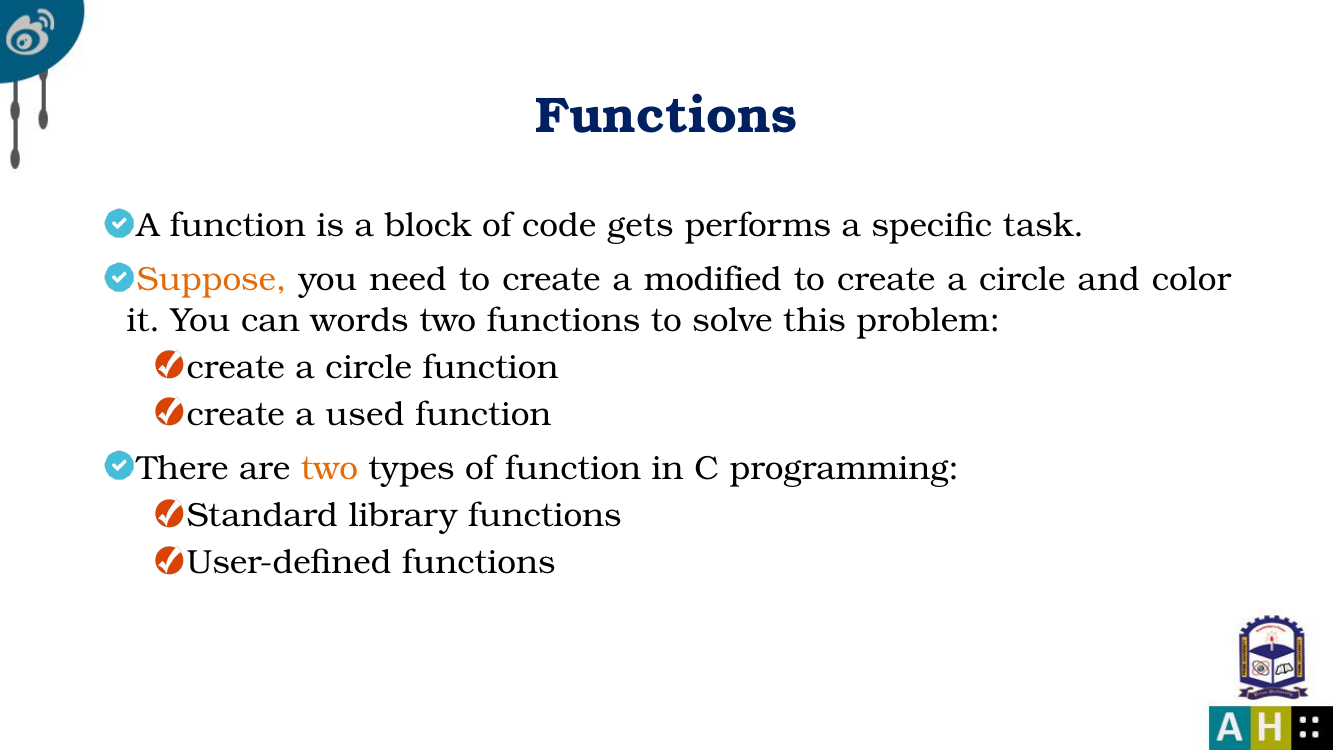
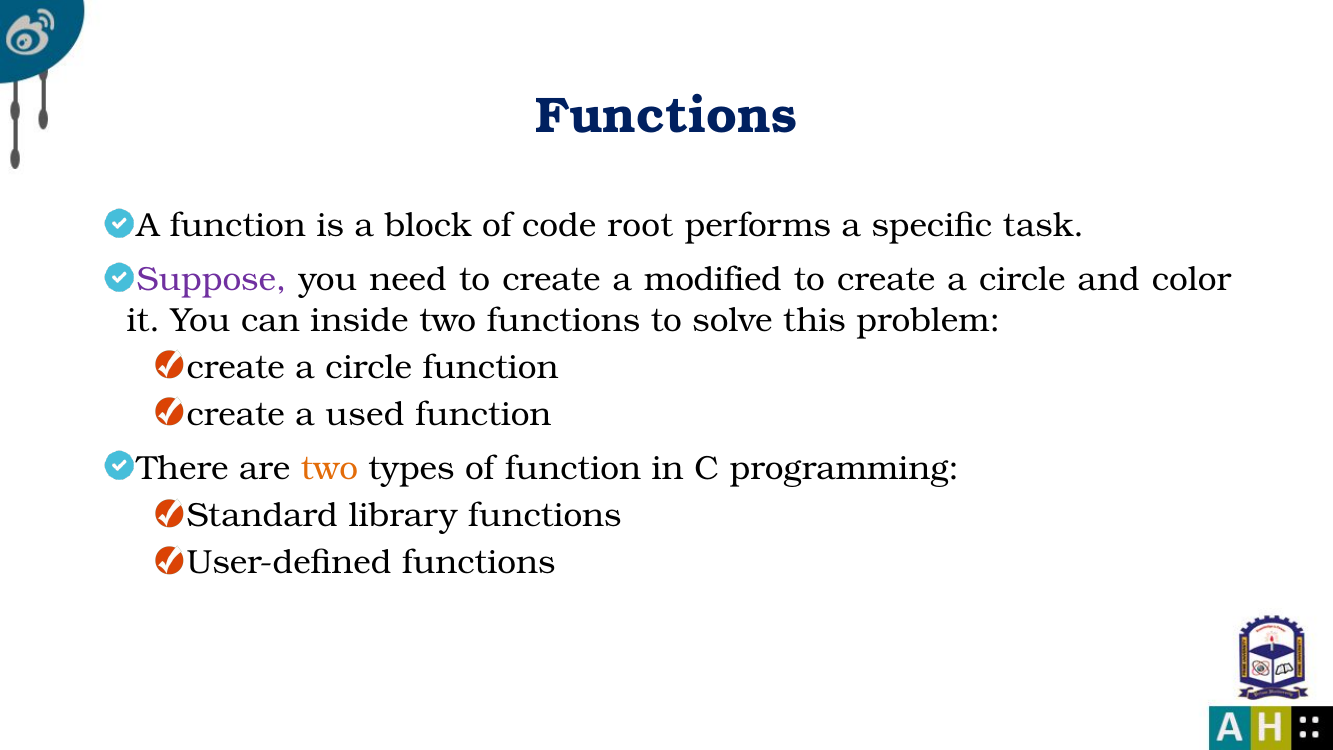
gets: gets -> root (640, 226)
Suppose colour: orange -> purple (212, 280)
words: words -> inside (359, 320)
